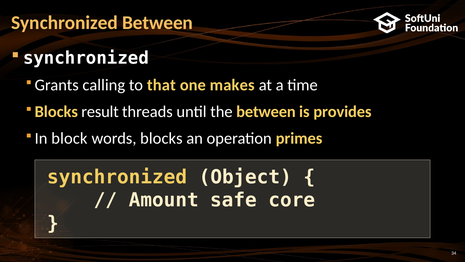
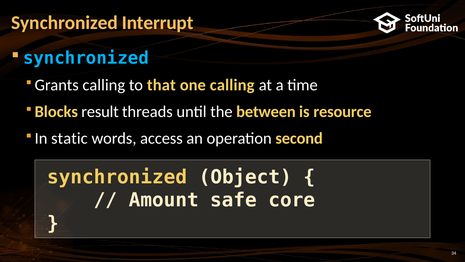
Synchronized Between: Between -> Interrupt (158, 23)
synchronized colour: white -> light blue (86, 58)
one makes: makes -> calling (232, 85)
provides: provides -> resource (342, 112)
block: block -> static (69, 138)
blocks: blocks -> access (161, 138)
primes: primes -> second (299, 138)
